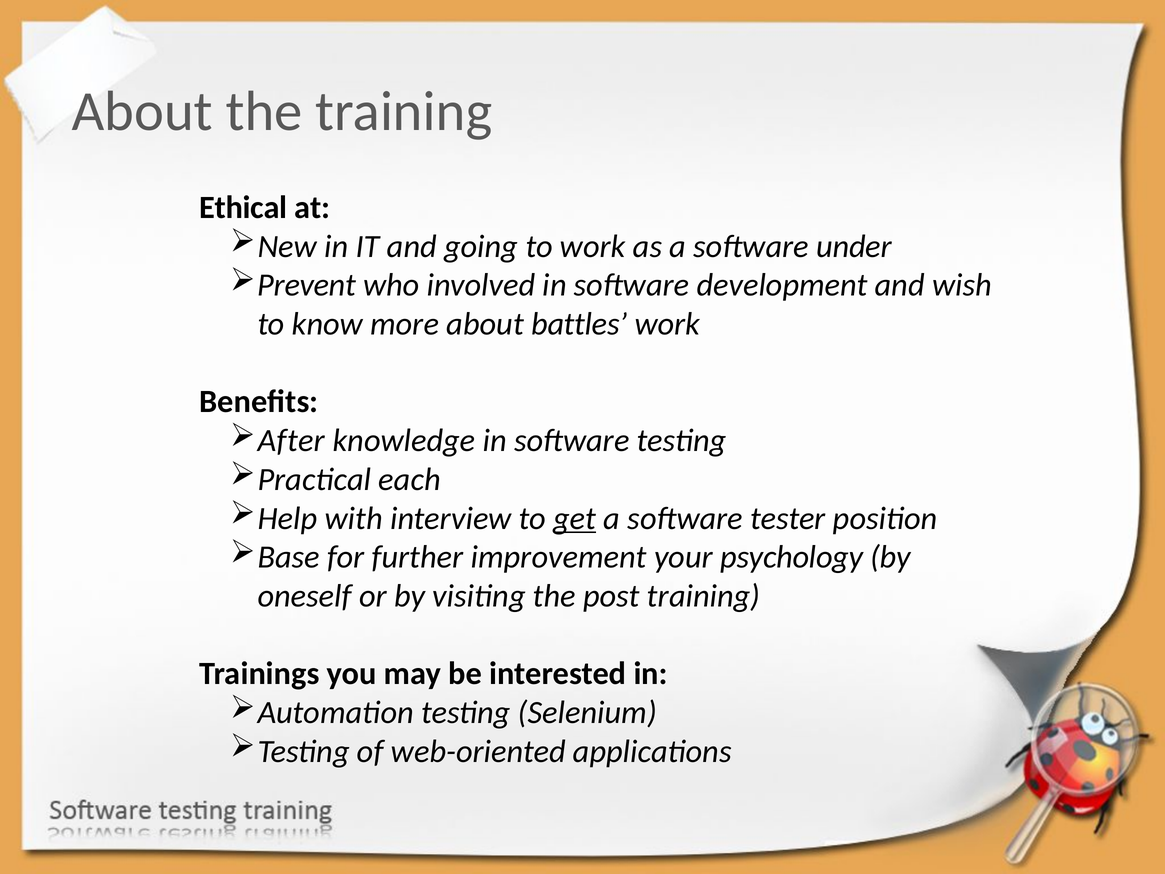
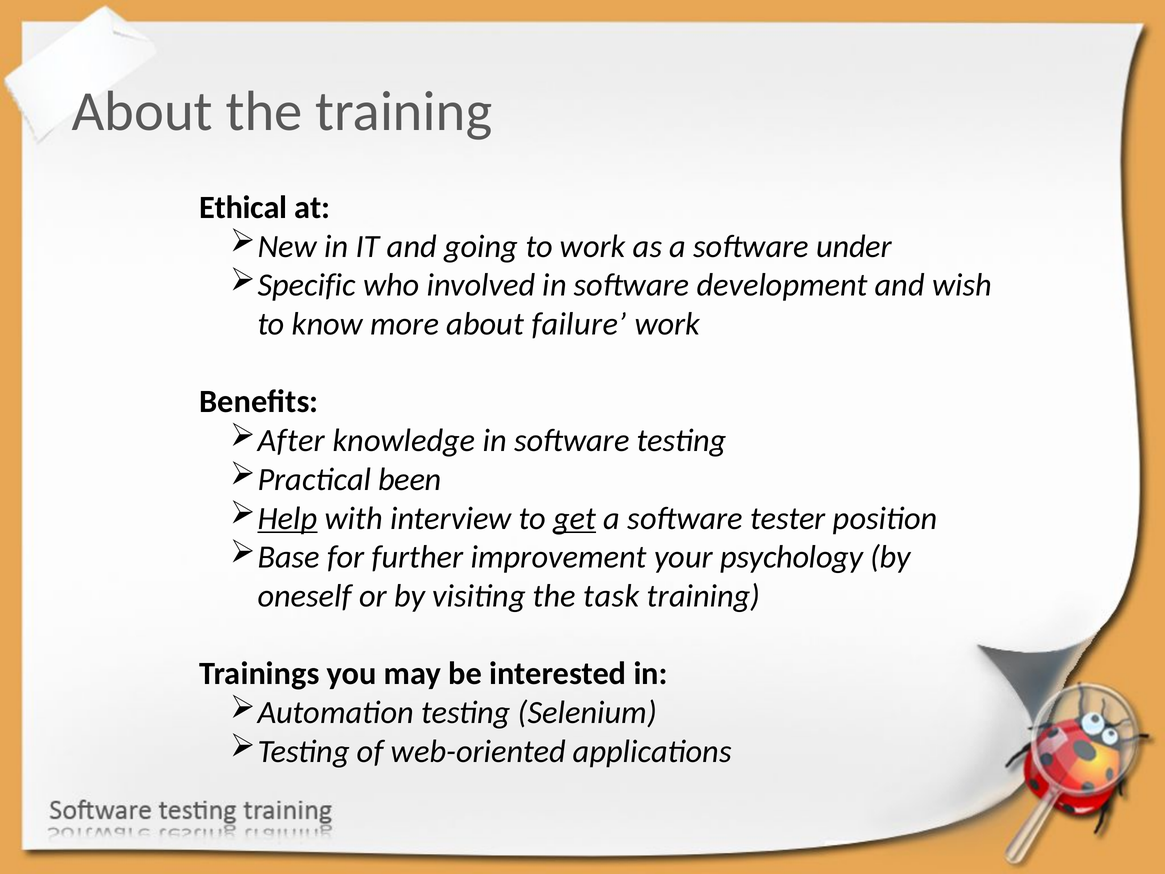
Prevent: Prevent -> Specific (307, 285)
battles: battles -> failure (579, 324)
each: each -> been (410, 479)
Help underline: none -> present (288, 518)
post: post -> task (611, 596)
